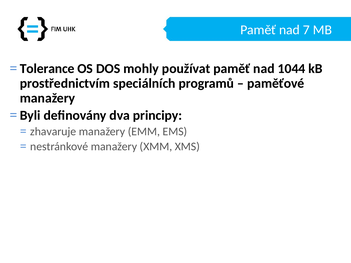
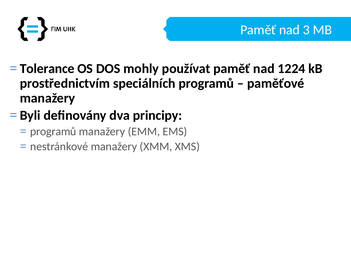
7: 7 -> 3 (306, 30)
1044: 1044 -> 1224 (292, 69)
zhavaruje: zhavaruje -> programů (53, 132)
